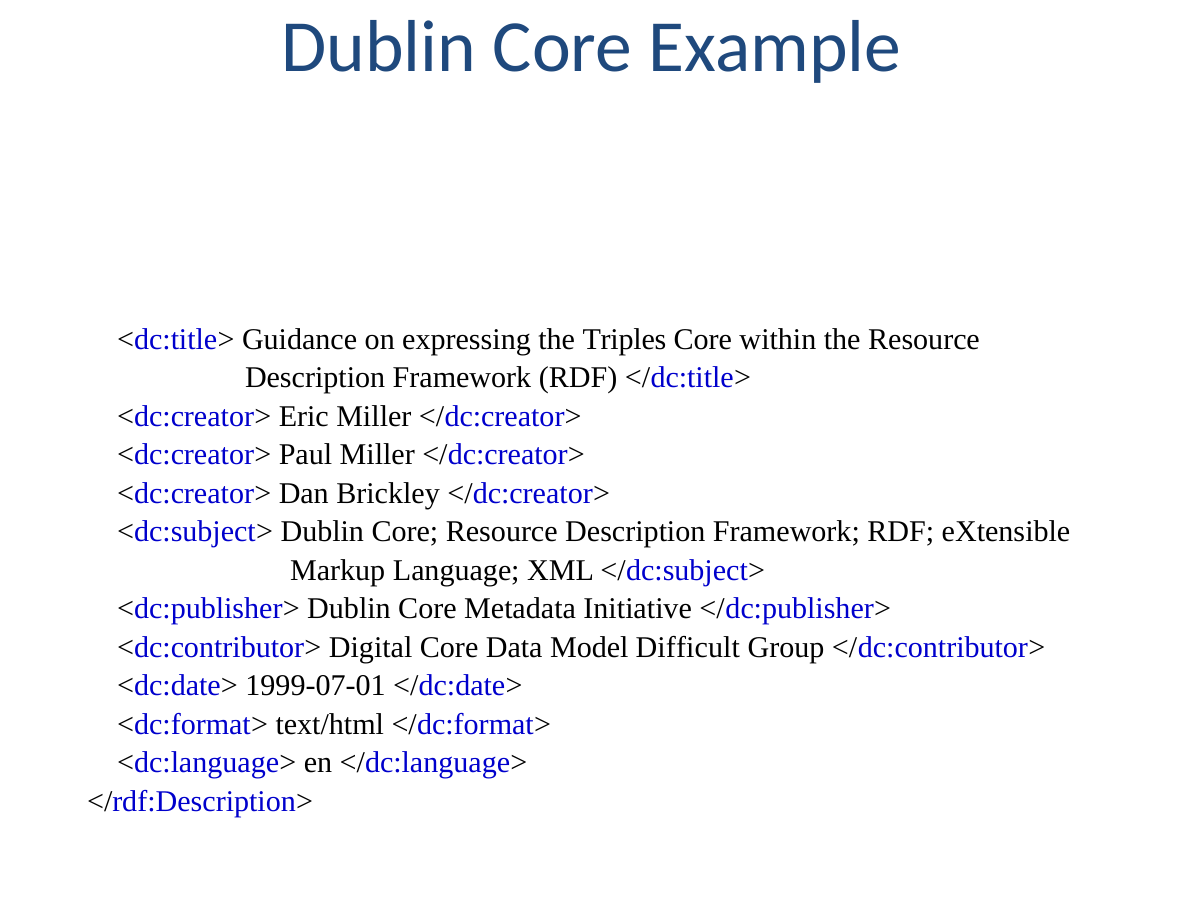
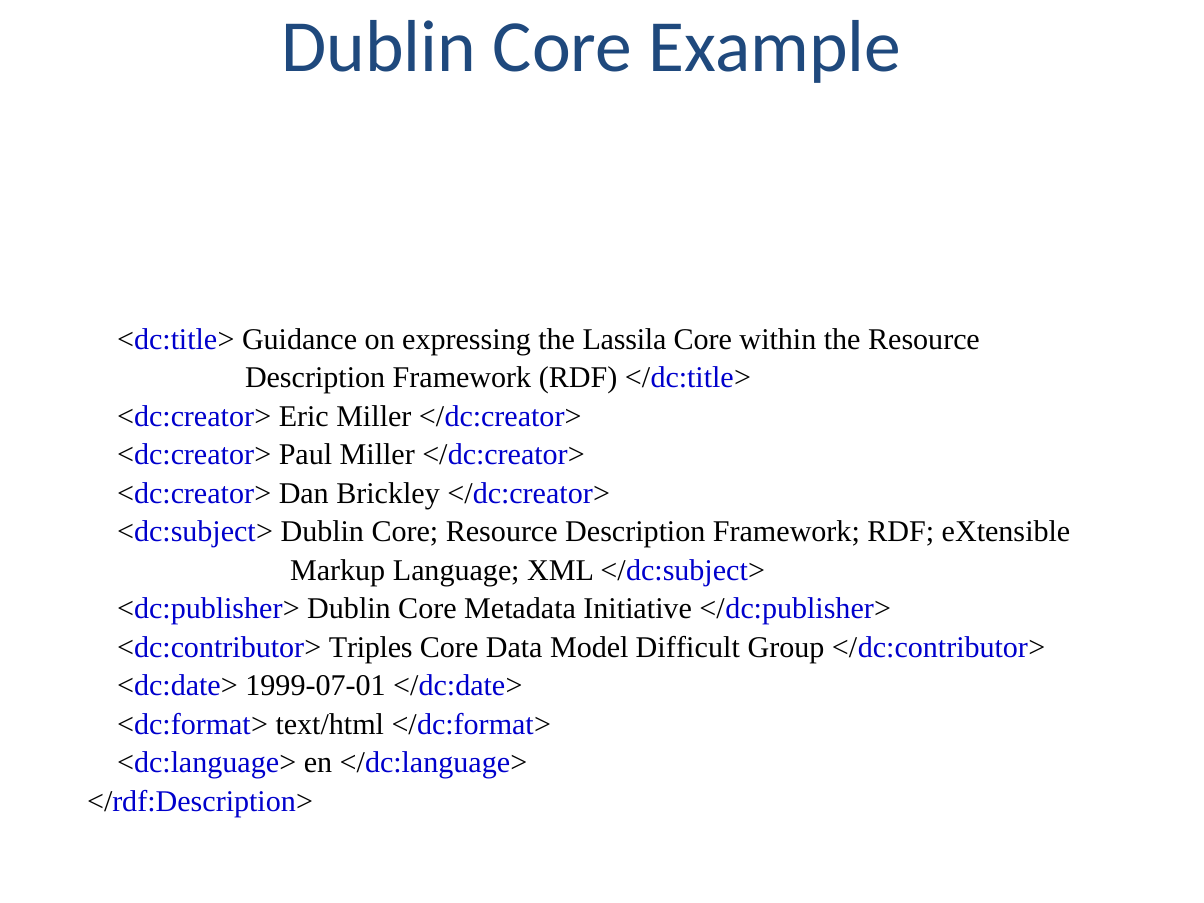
Triples: Triples -> Lassila (624, 339)
Digital: Digital -> Triples (371, 647)
